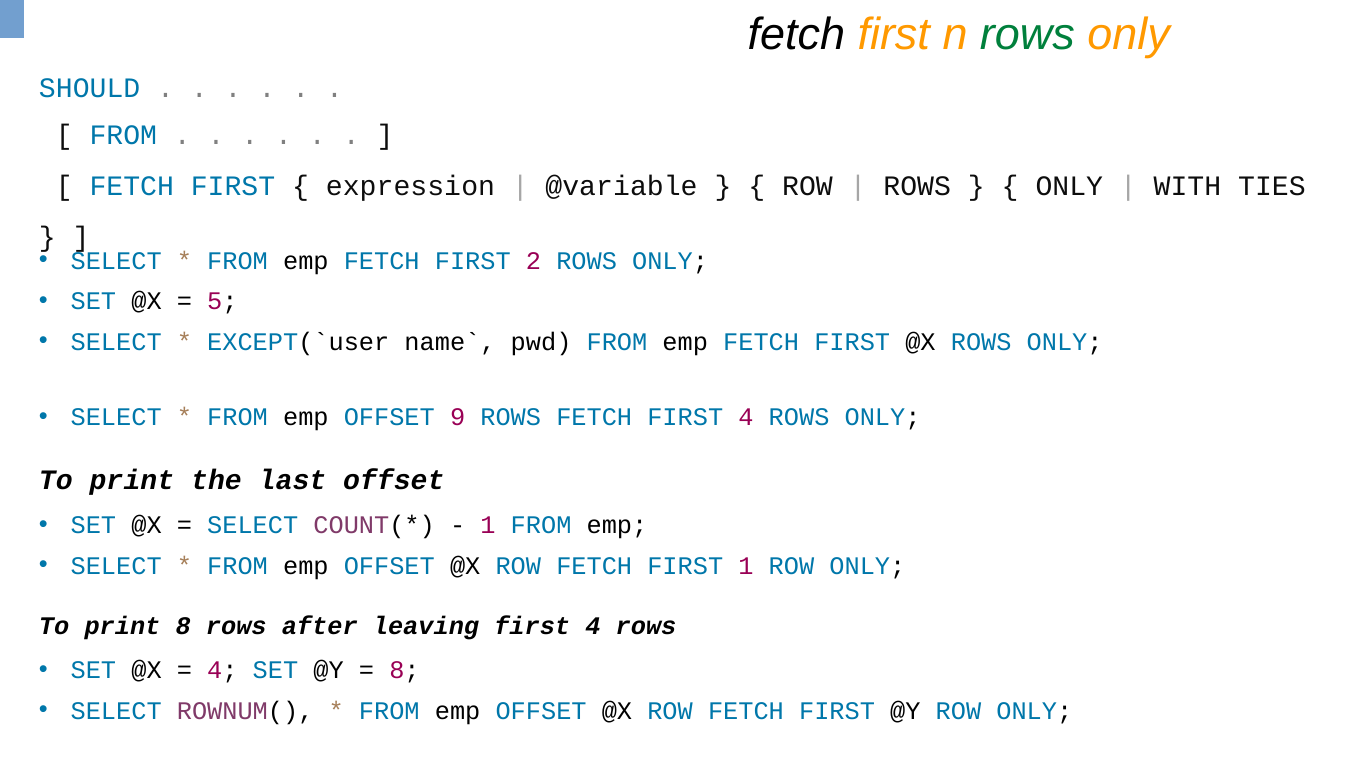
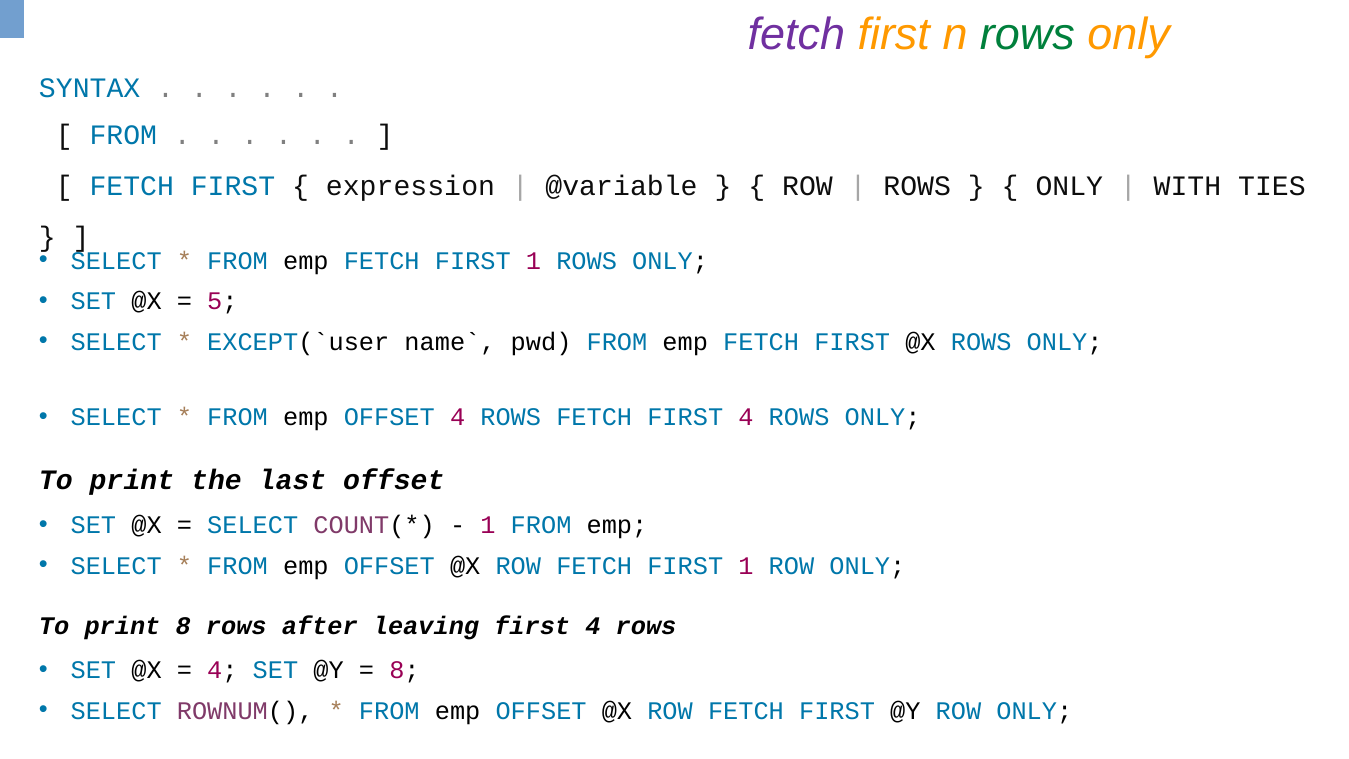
fetch colour: black -> purple (796, 35)
SHOULD: SHOULD -> SYNTAX (90, 88)
emp FETCH FIRST 2: 2 -> 1 (533, 261)
OFFSET 9: 9 -> 4 (458, 417)
